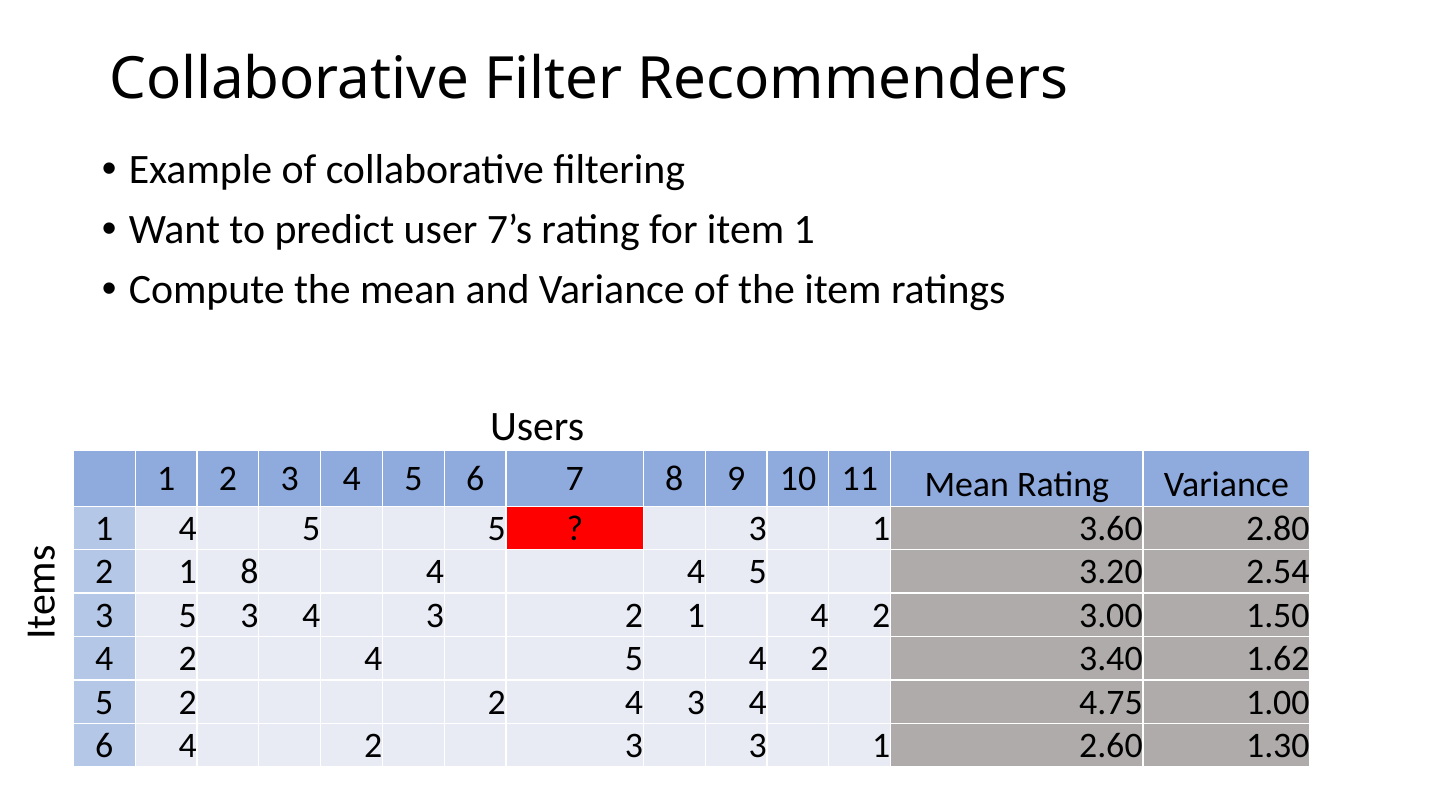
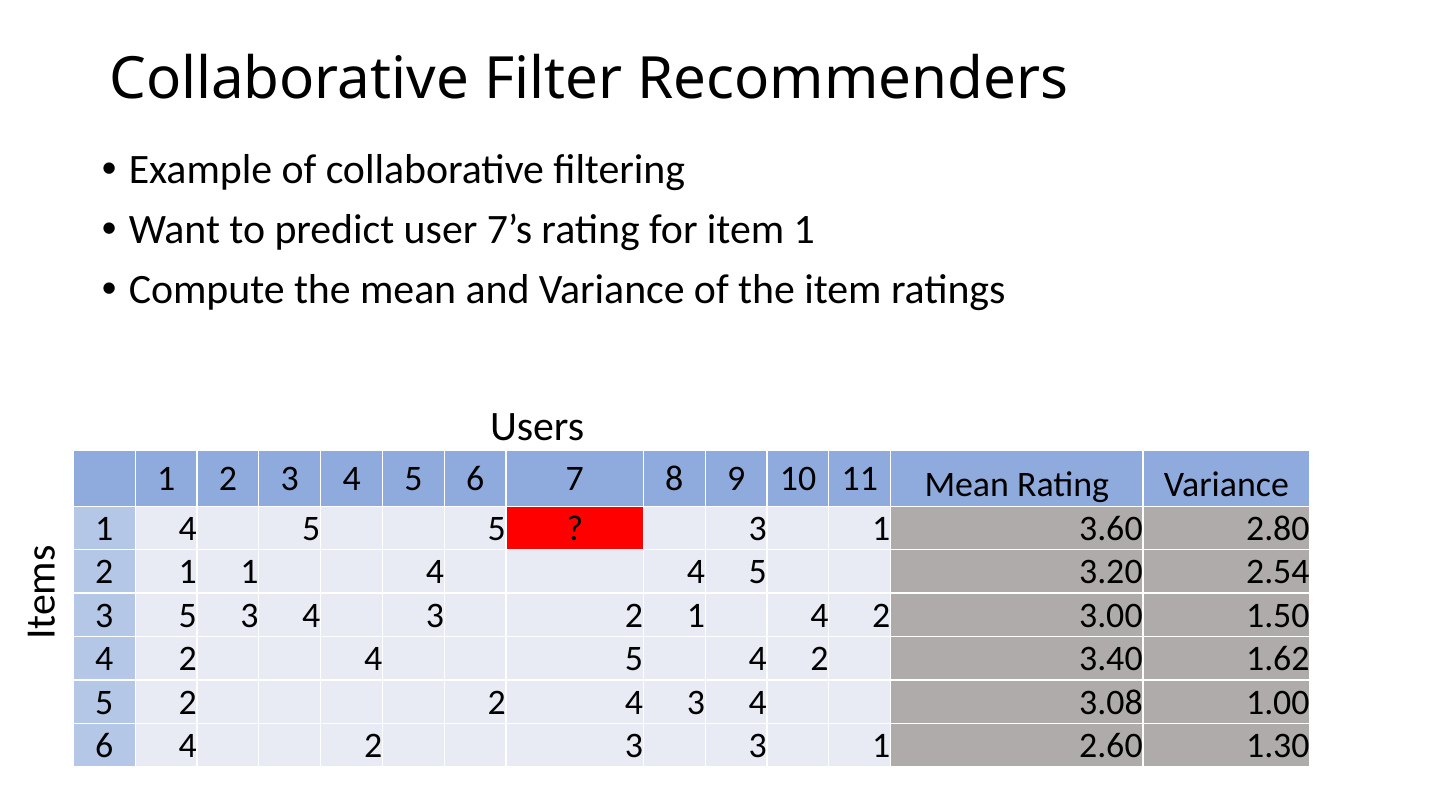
1 8: 8 -> 1 (249, 572)
4.75: 4.75 -> 3.08 (1111, 702)
